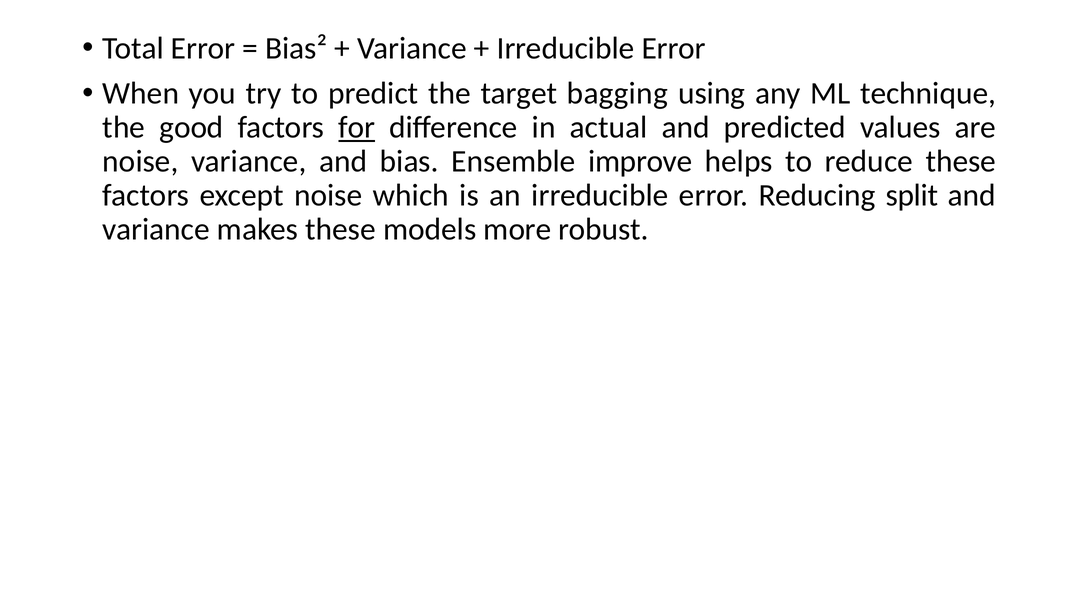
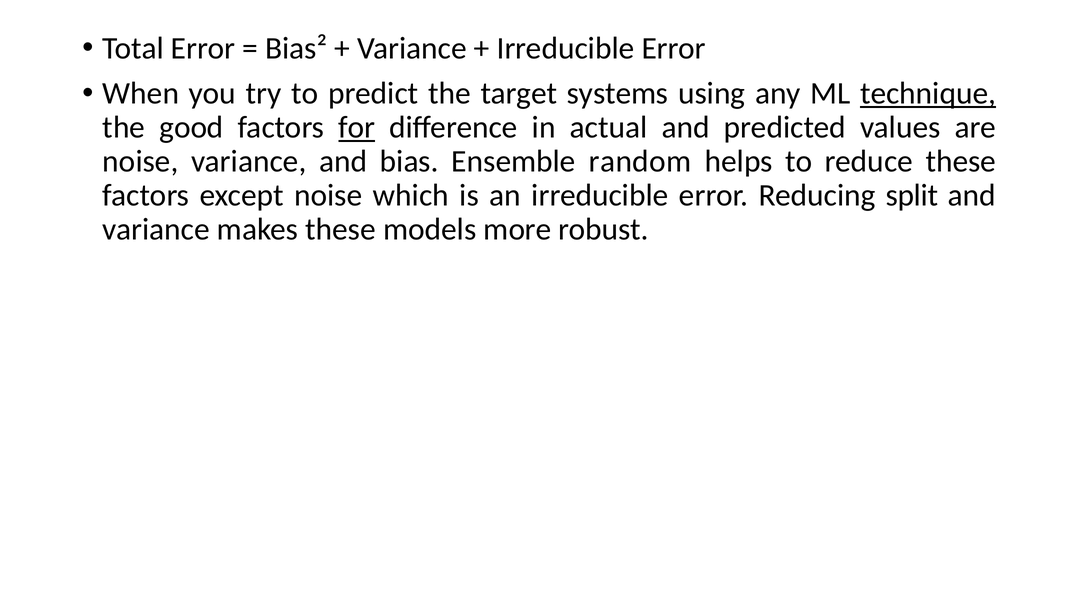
bagging: bagging -> systems (618, 93)
technique underline: none -> present (928, 93)
improve: improve -> random (640, 161)
